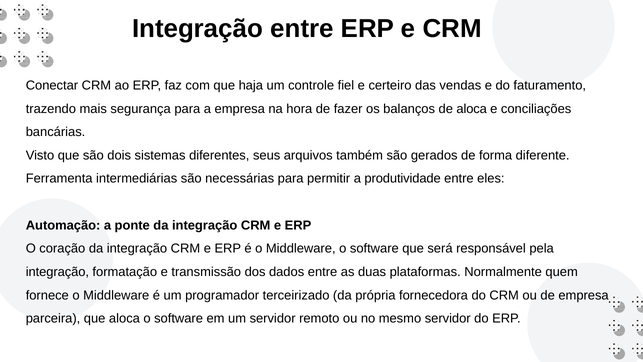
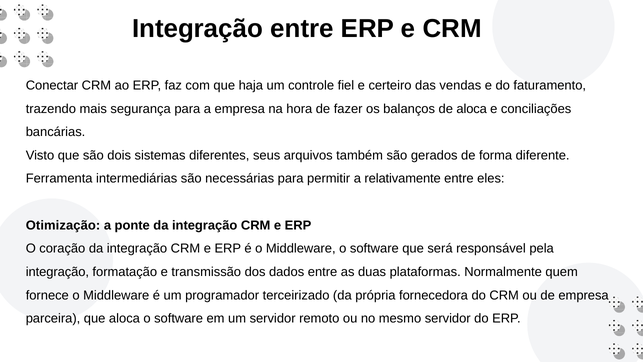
produtividade: produtividade -> relativamente (403, 179)
Automação: Automação -> Otimização (63, 225)
